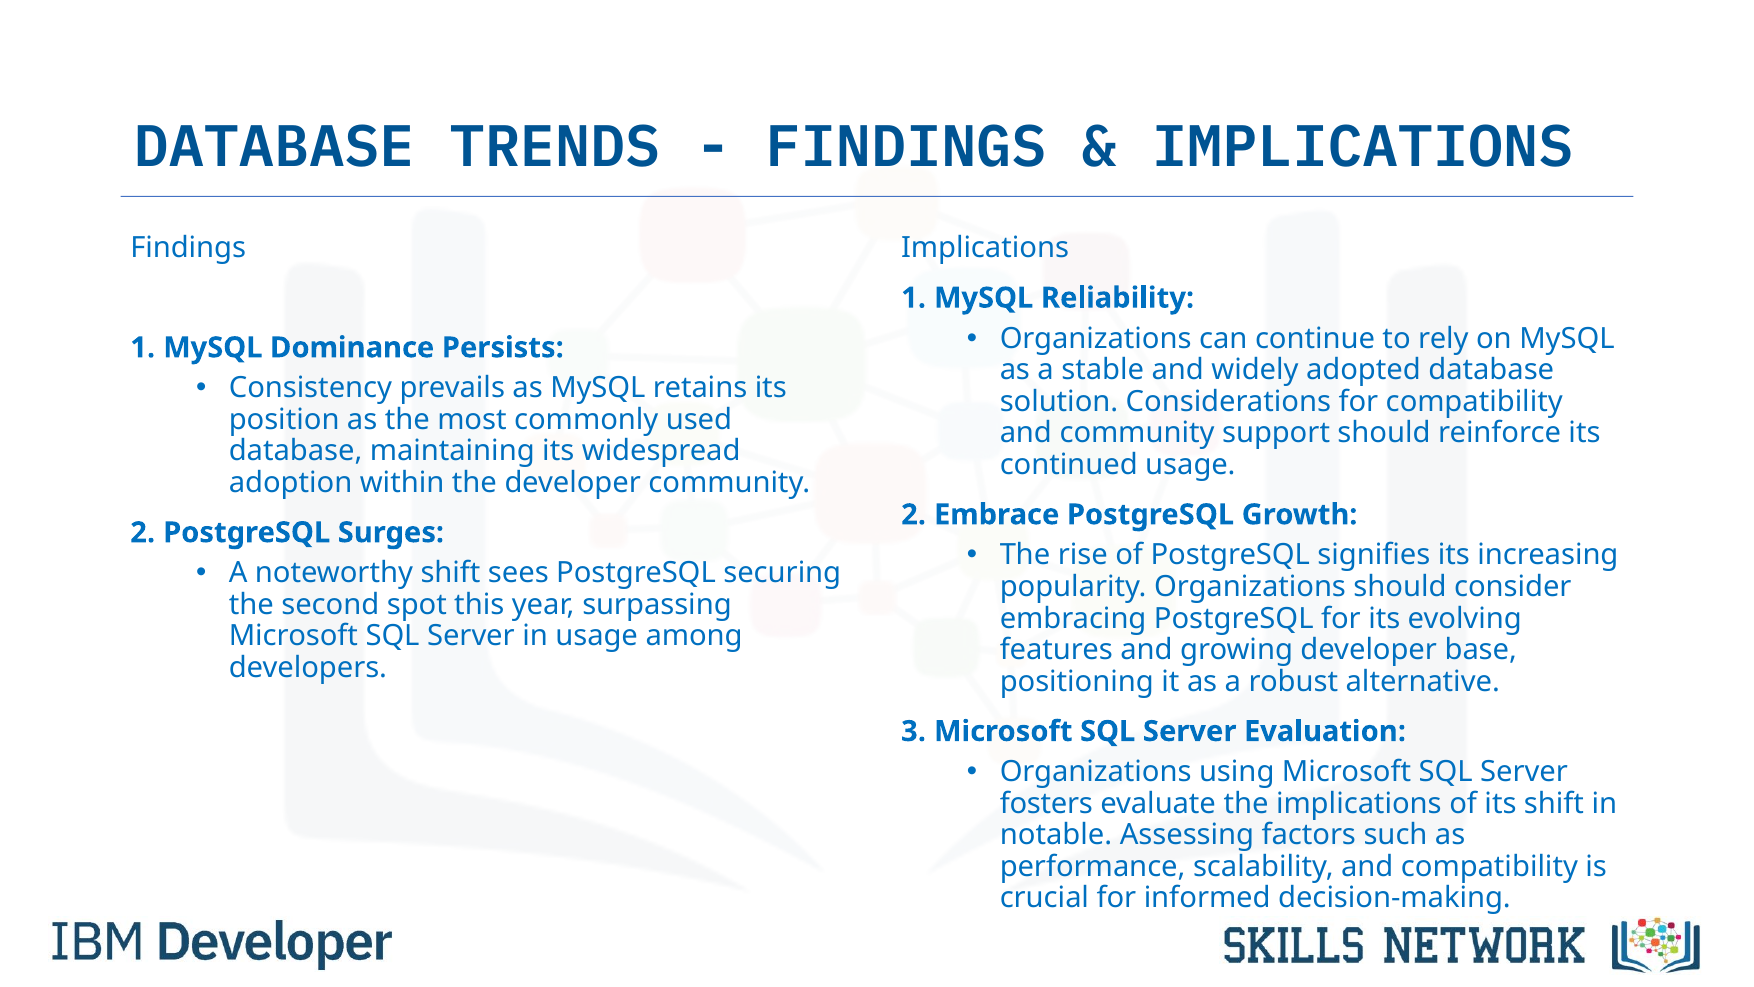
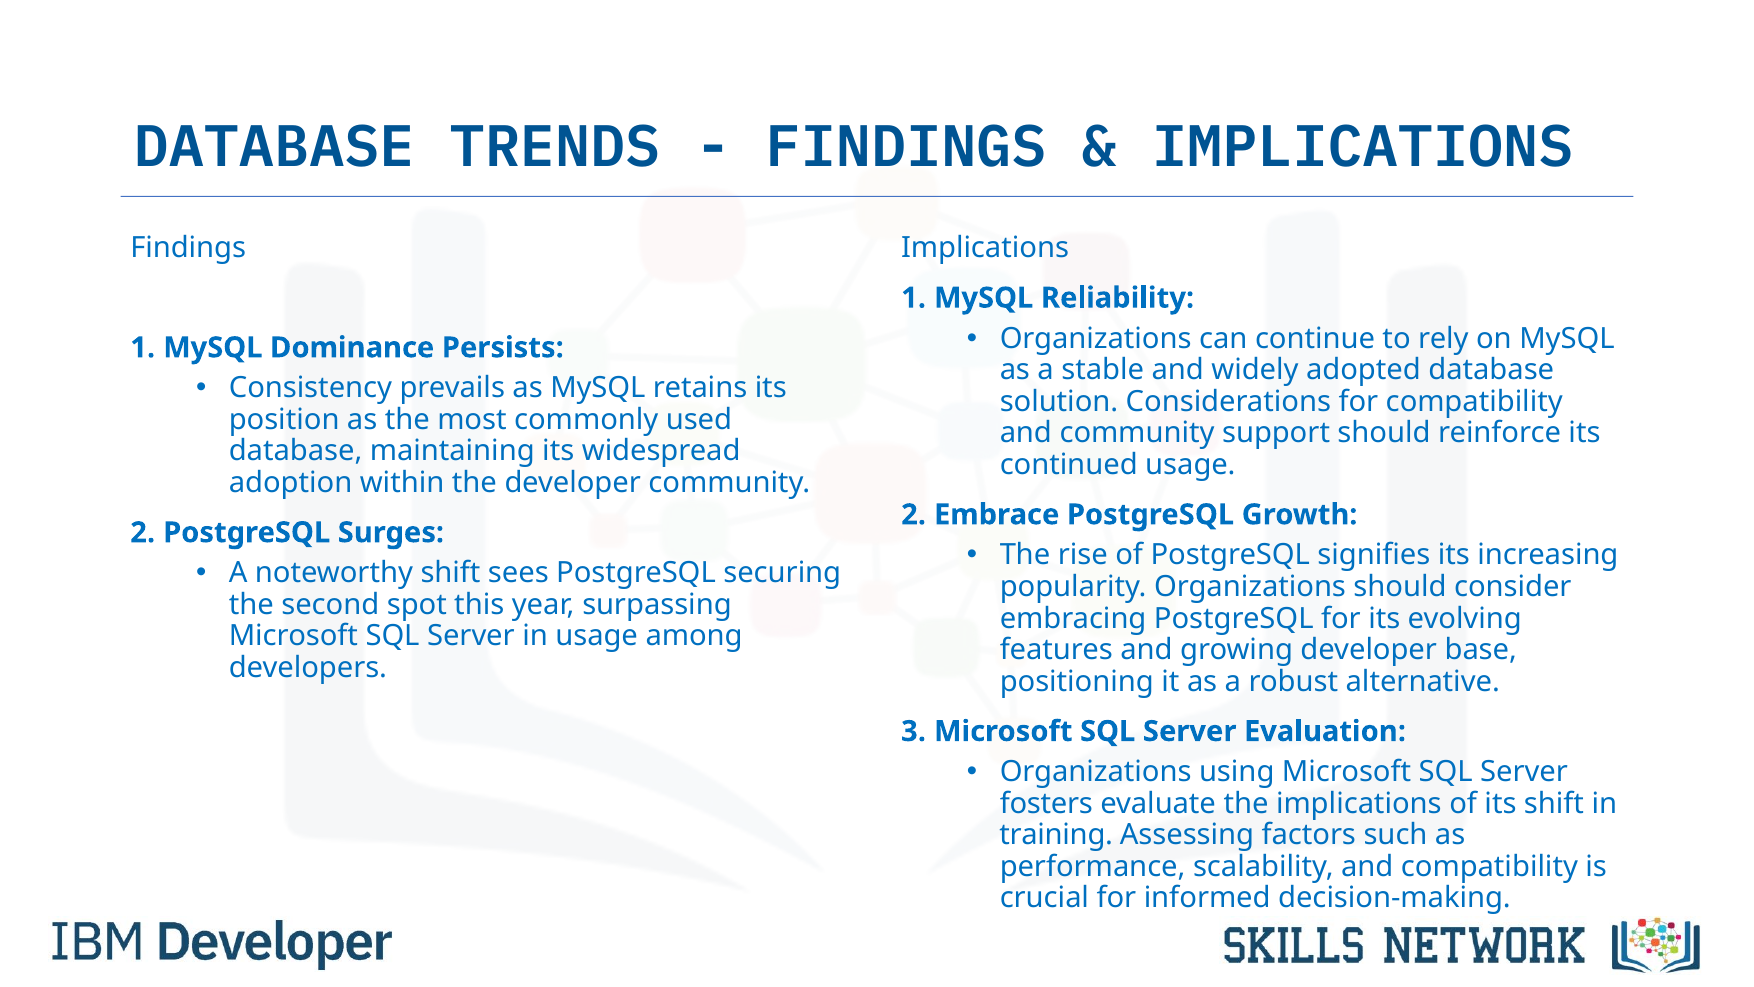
notable: notable -> training (1056, 835)
